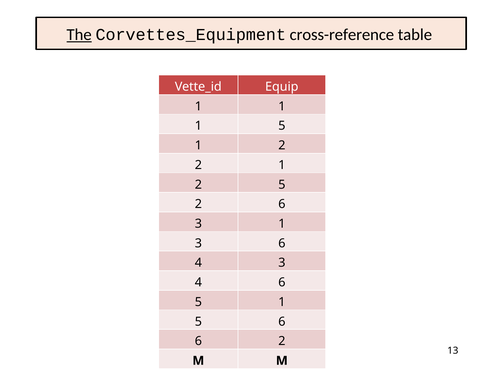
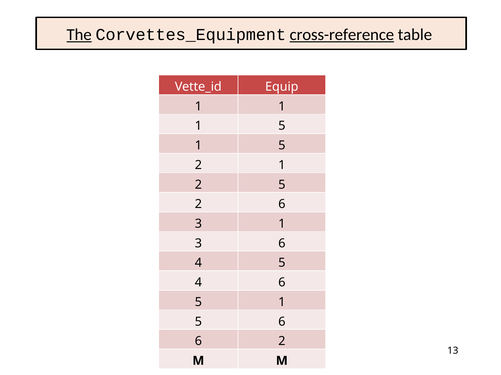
cross-reference underline: none -> present (342, 35)
2: 2 -> 5 (282, 146)
4 3: 3 -> 5 (282, 263)
